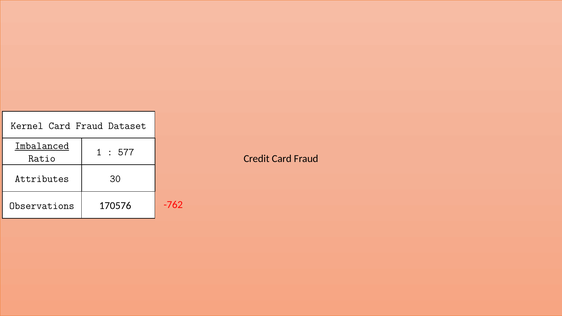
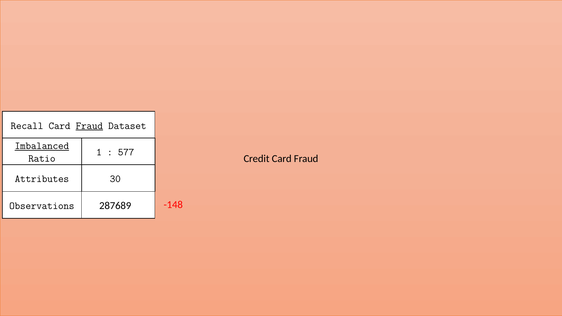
Kernel: Kernel -> Recall (27, 126)
Fraud underline: none -> present (89, 126)
170576: 170576 -> 287689 (115, 206)
-762: -762 -> -148 (173, 205)
